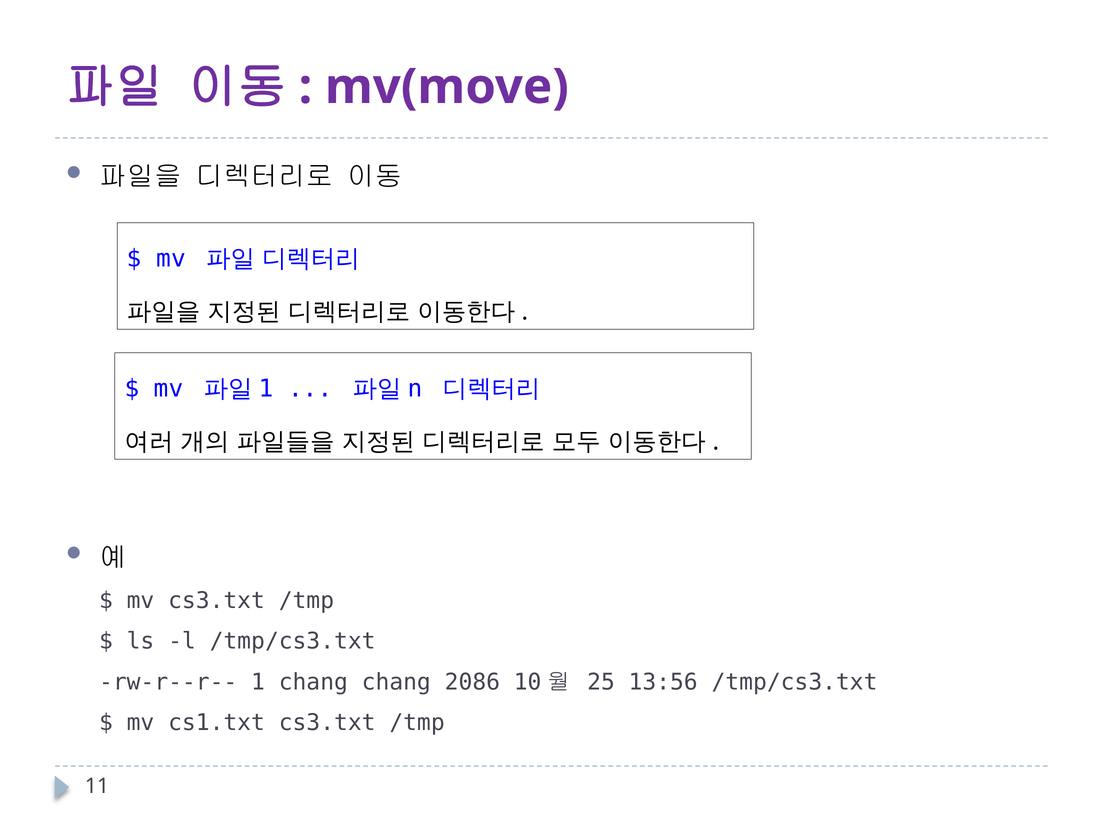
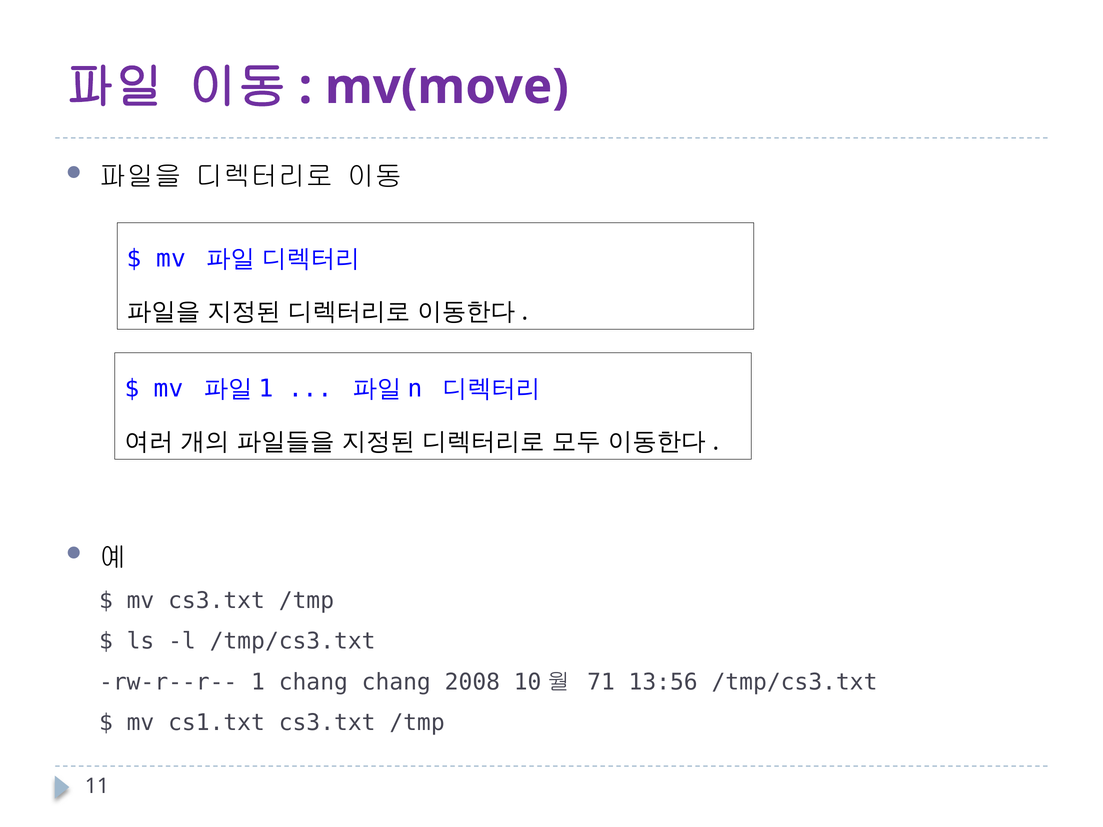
2086: 2086 -> 2008 (472, 682)
25: 25 -> 71 (601, 682)
